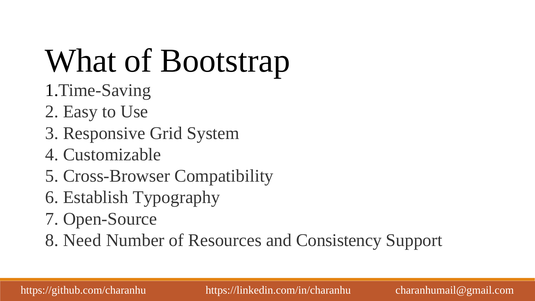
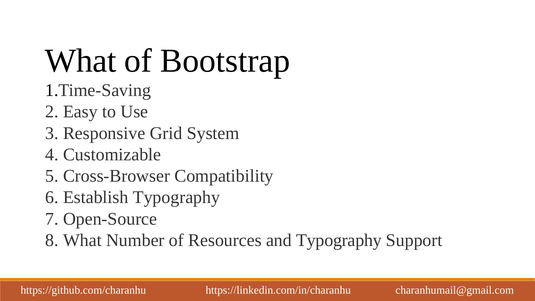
8 Need: Need -> What (82, 240)
and Consistency: Consistency -> Typography (339, 240)
